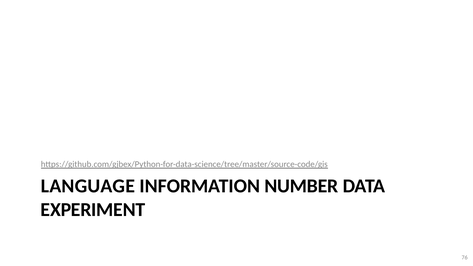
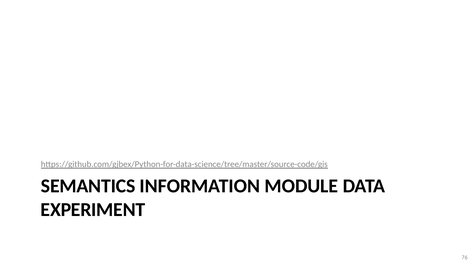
LANGUAGE: LANGUAGE -> SEMANTICS (88, 186)
NUMBER: NUMBER -> MODULE (301, 186)
